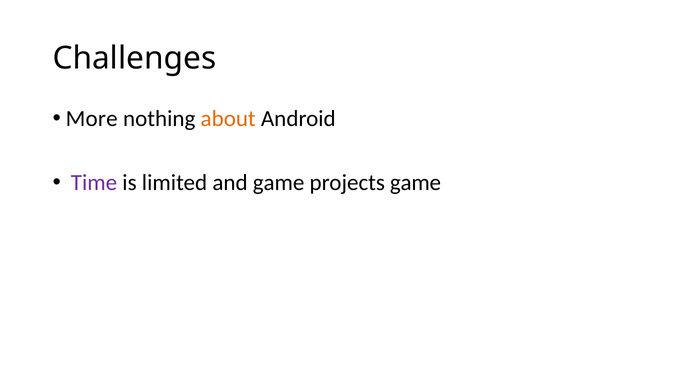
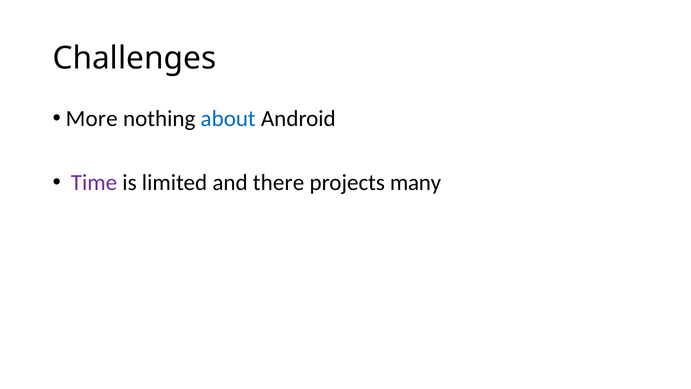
about colour: orange -> blue (228, 118)
and game: game -> there (279, 183)
projects game: game -> many (415, 183)
